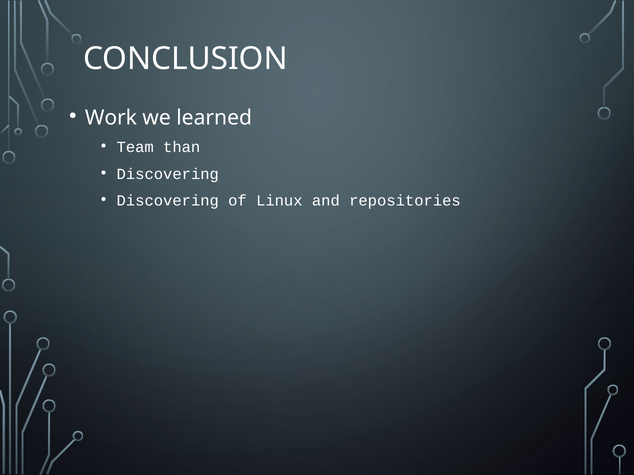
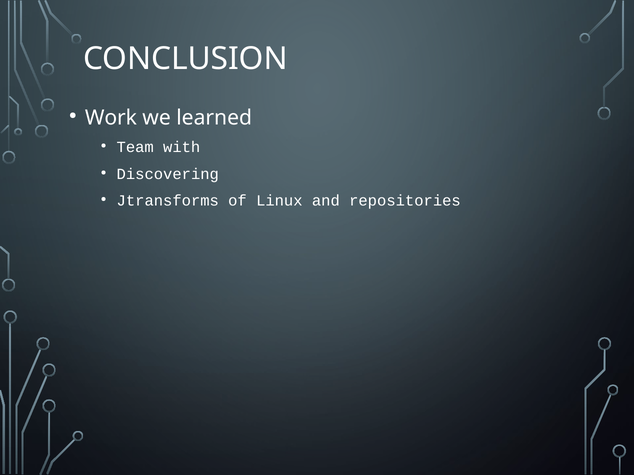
than: than -> with (182, 147)
Discovering: Discovering -> Jtransforms (168, 201)
